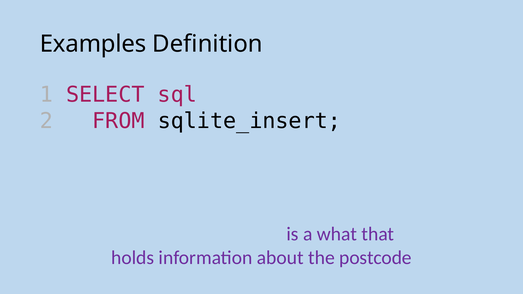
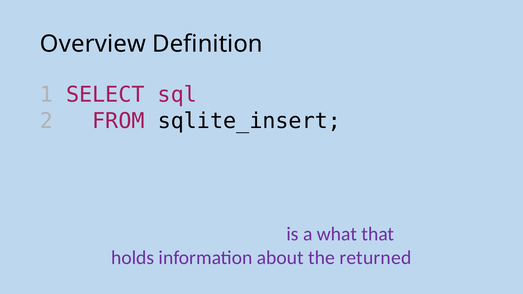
Examples: Examples -> Overview (93, 44)
postcode: postcode -> returned (375, 258)
